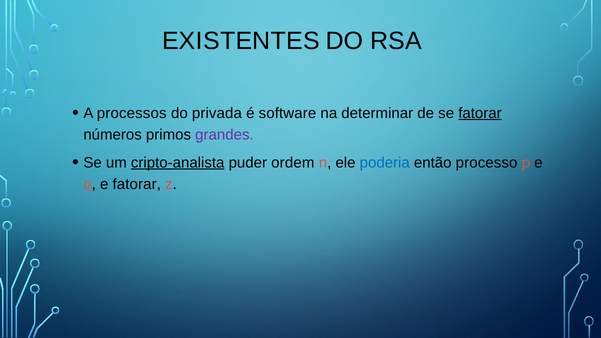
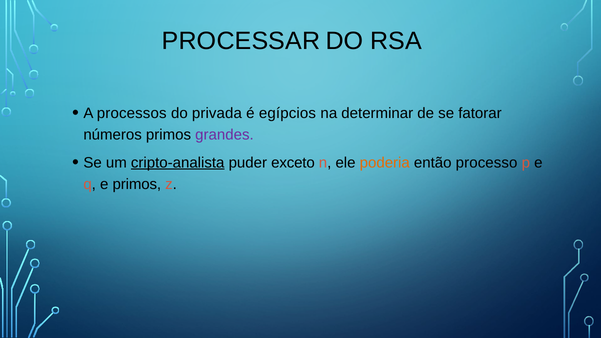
EXISTENTES: EXISTENTES -> PROCESSAR (241, 41)
software: software -> egípcios (287, 113)
fatorar underline: present -> none (480, 113)
ordem: ordem -> exceto (293, 163)
poderia colour: blue -> orange (385, 163)
e fatorar: fatorar -> primos (137, 184)
